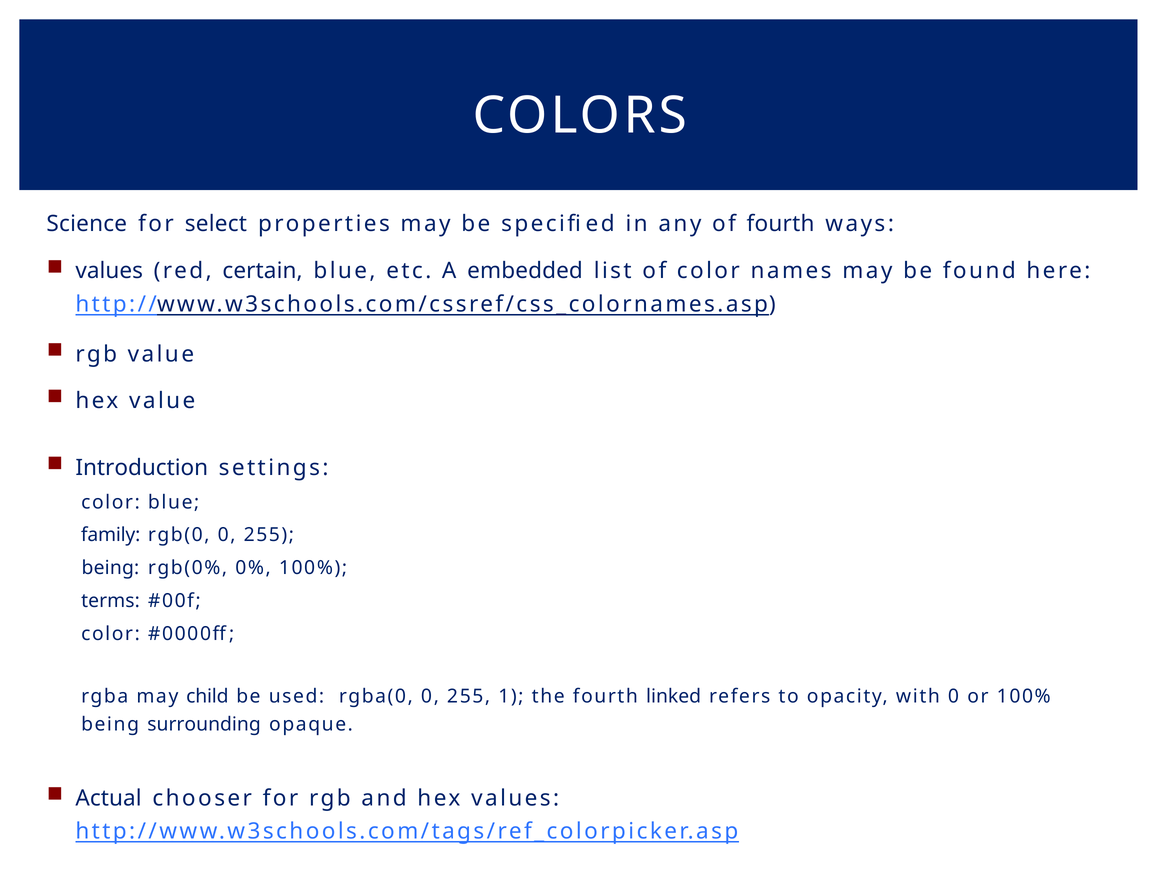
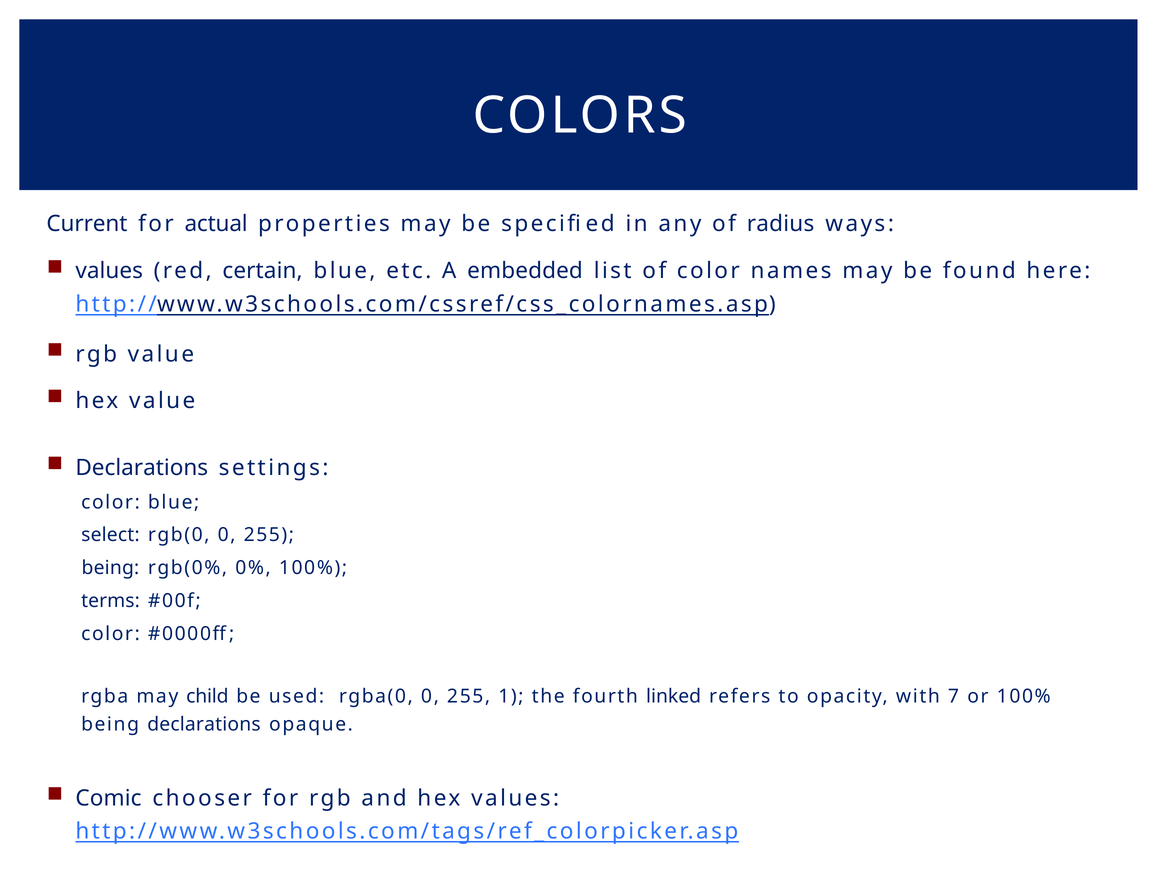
Science: Science -> Current (87, 224)
select: select -> actual (216, 224)
of fourth: fourth -> radius (781, 224)
Introduction: Introduction -> Declarations (142, 468)
family: family -> select (110, 535)
with 0: 0 -> 7 (954, 696)
being surrounding: surrounding -> declarations (204, 724)
Actual: Actual -> Comic (108, 798)
